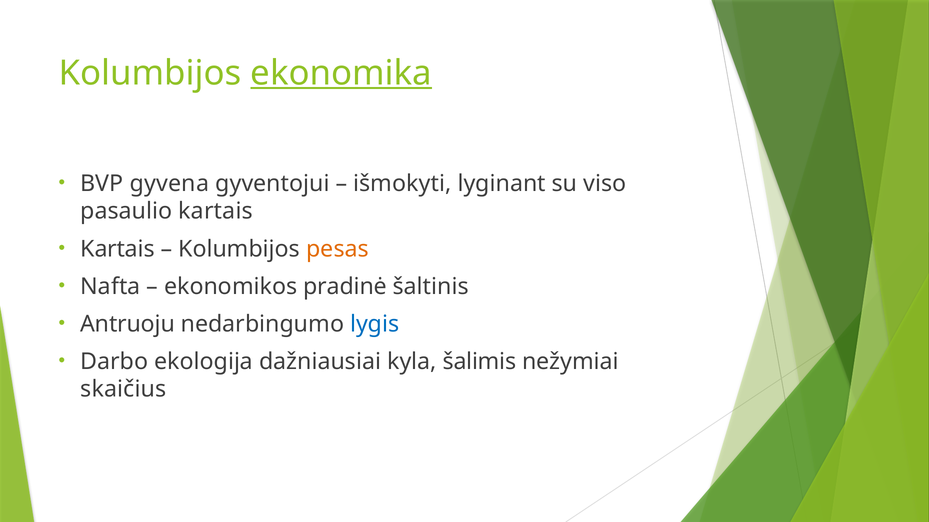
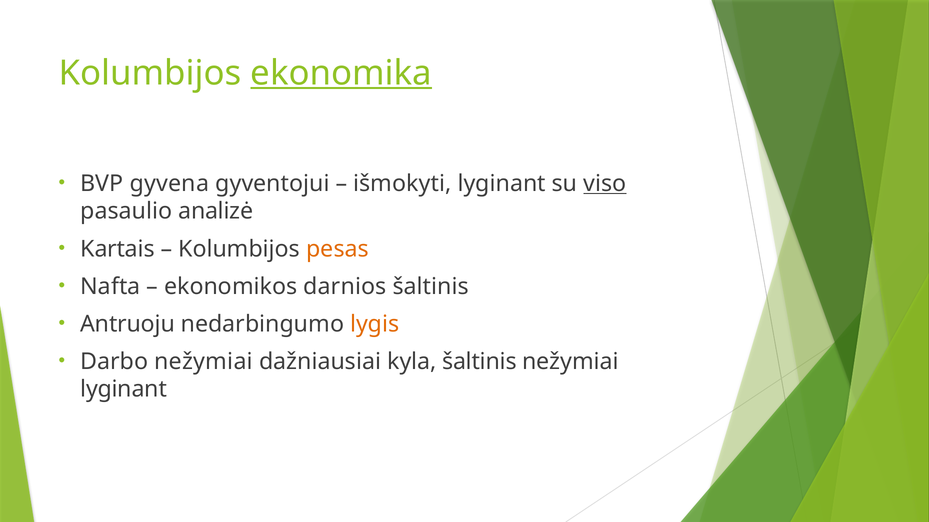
viso underline: none -> present (605, 184)
pasaulio kartais: kartais -> analizė (216, 212)
pradinė: pradinė -> darnios (345, 287)
lygis colour: blue -> orange (375, 324)
Darbo ekologija: ekologija -> nežymiai (204, 362)
kyla šalimis: šalimis -> šaltinis (479, 362)
skaičius: skaičius -> lyginant (124, 390)
